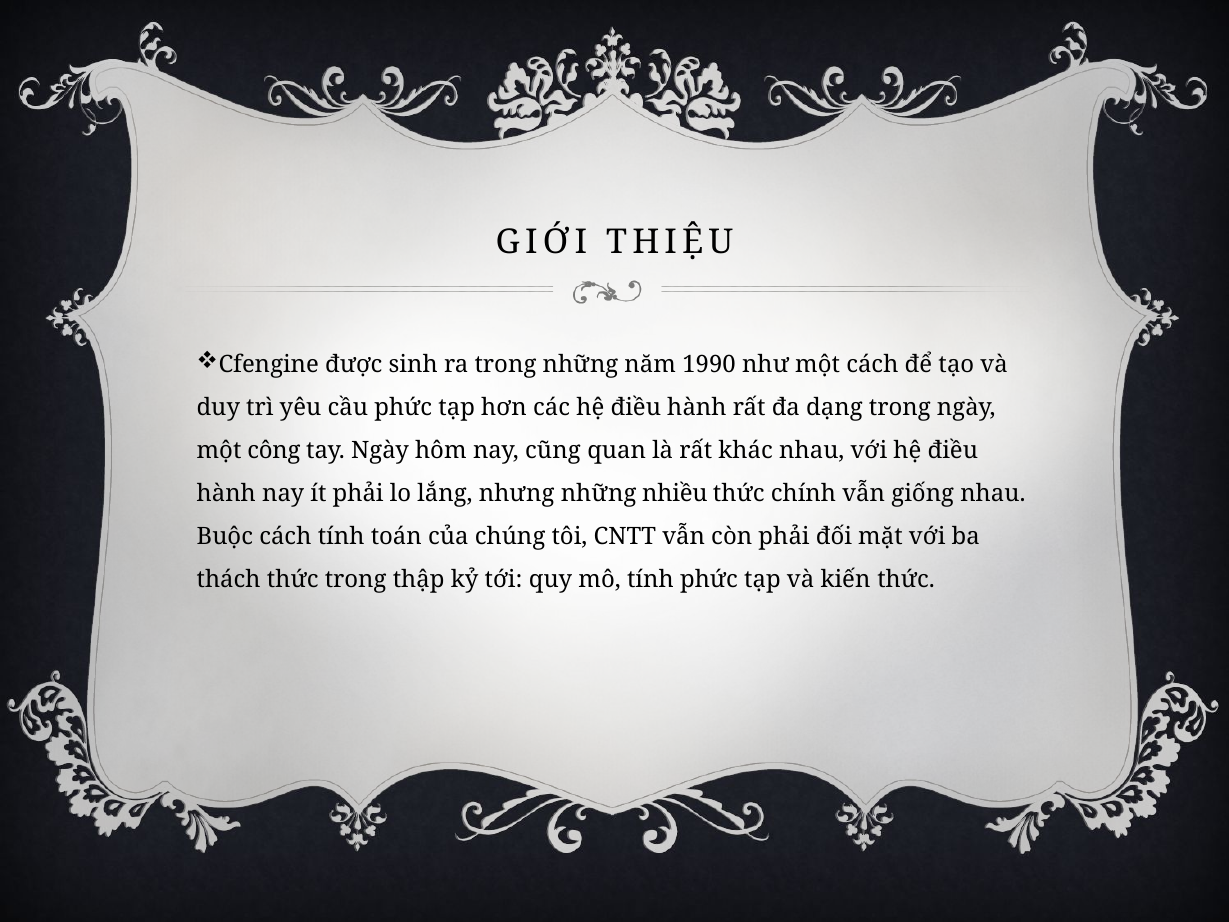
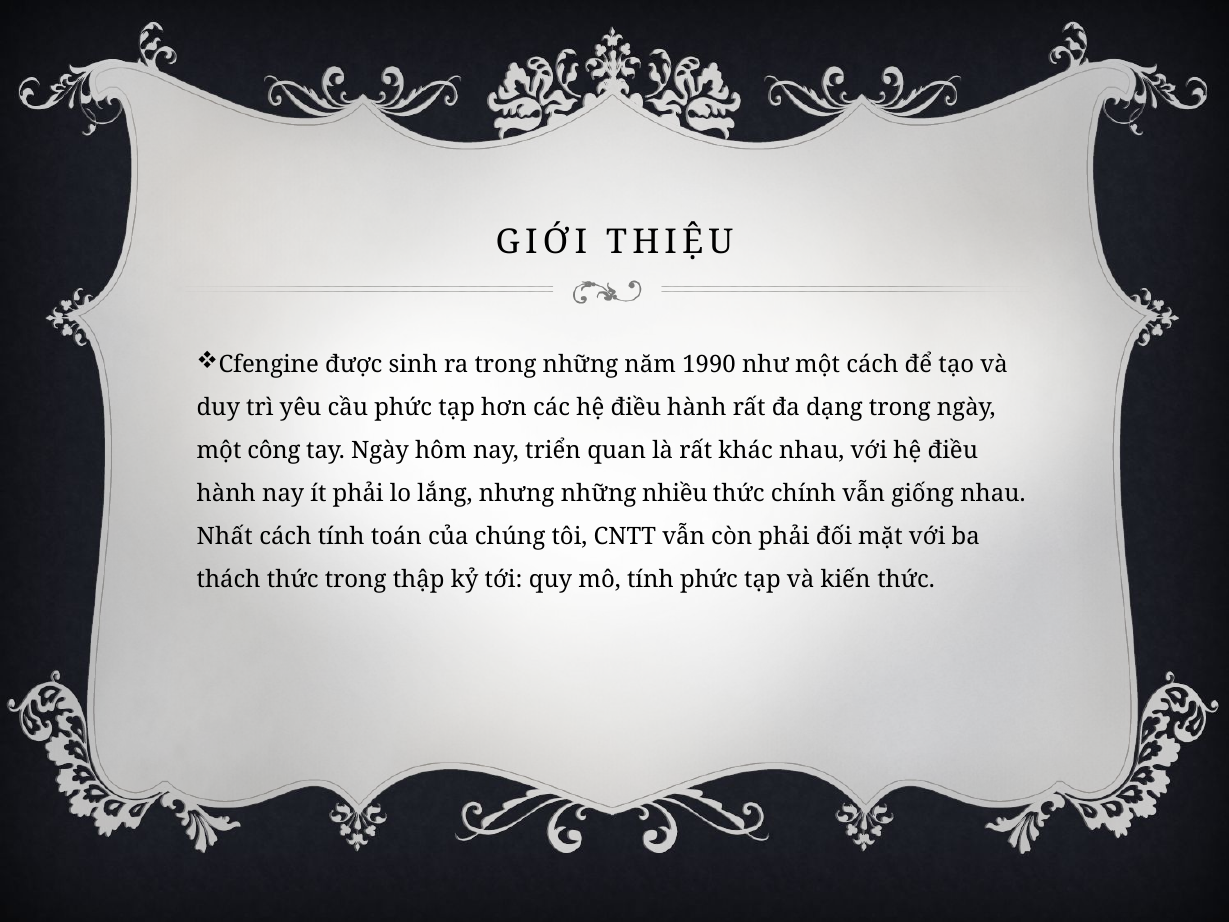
cũng: cũng -> triển (553, 451)
Buộc: Buộc -> Nhất (225, 537)
